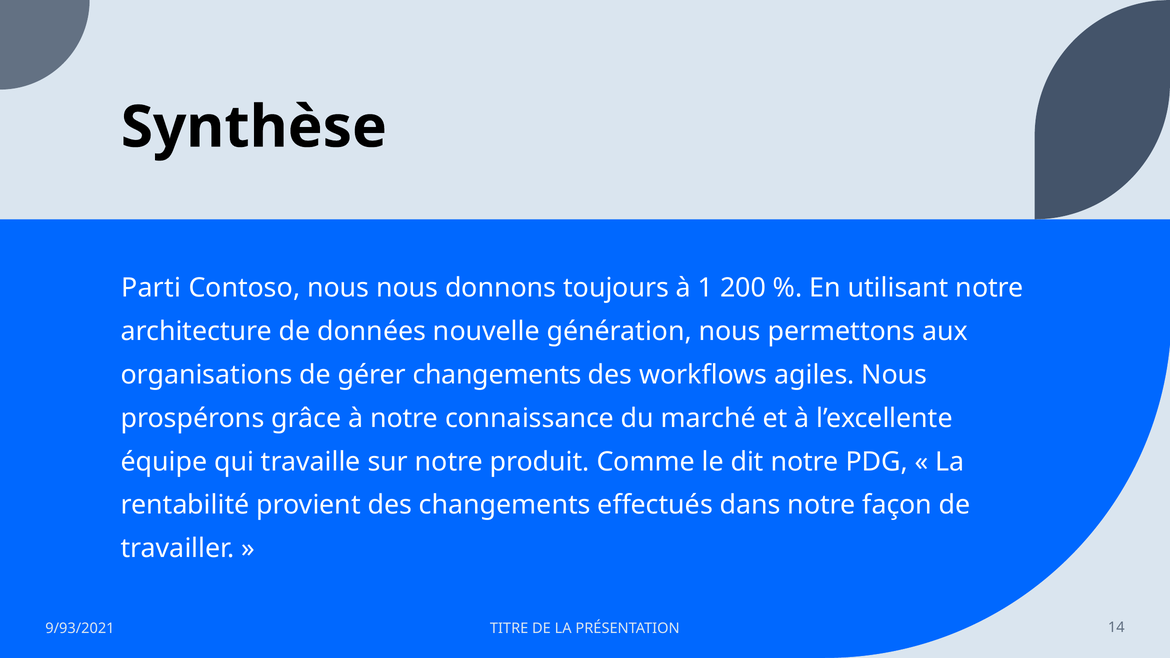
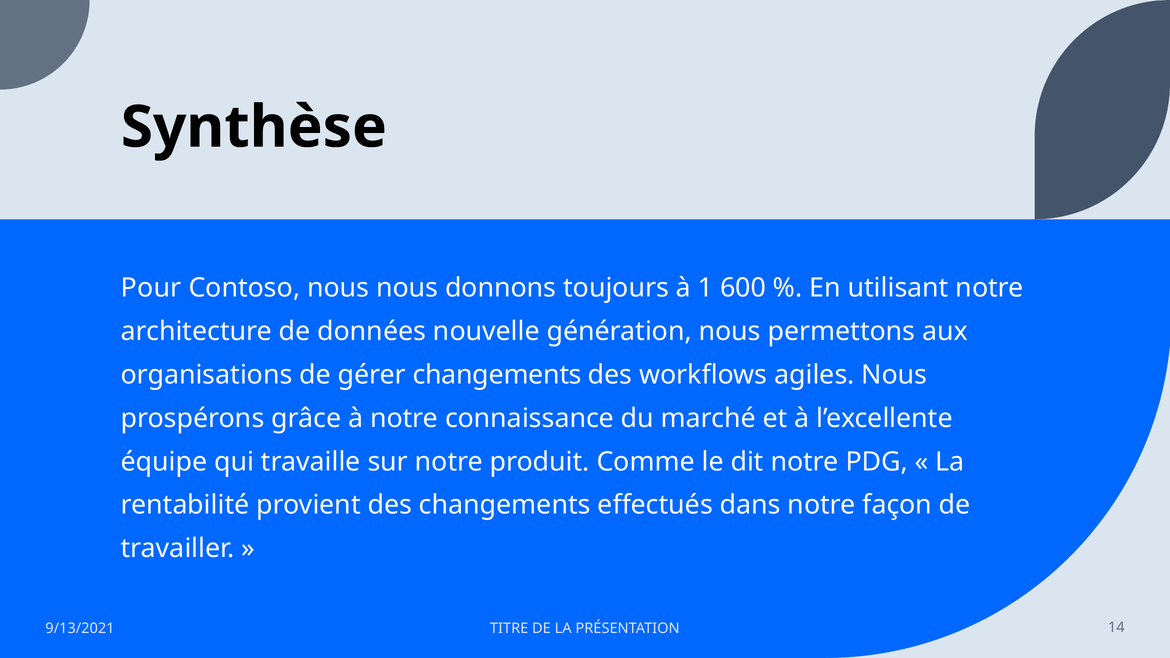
Parti: Parti -> Pour (151, 288)
200: 200 -> 600 (743, 288)
9/93/2021: 9/93/2021 -> 9/13/2021 (80, 628)
